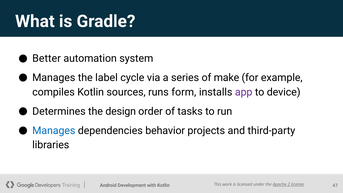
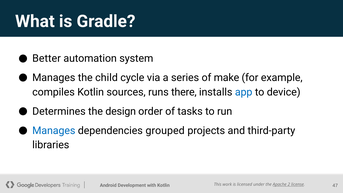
label: label -> child (107, 78)
form: form -> there (184, 92)
app colour: purple -> blue (244, 92)
behavior: behavior -> grouped (165, 131)
